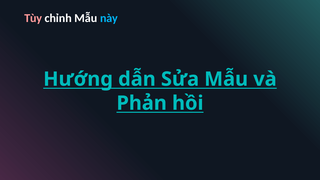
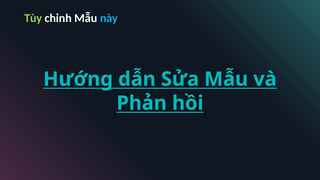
Tùy colour: pink -> light green (33, 18)
